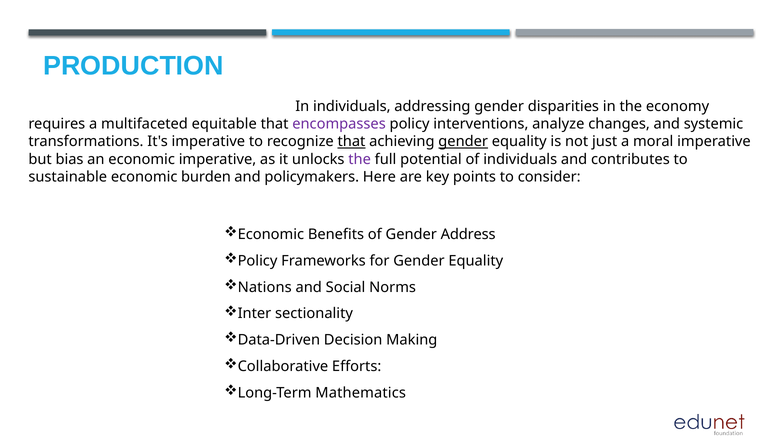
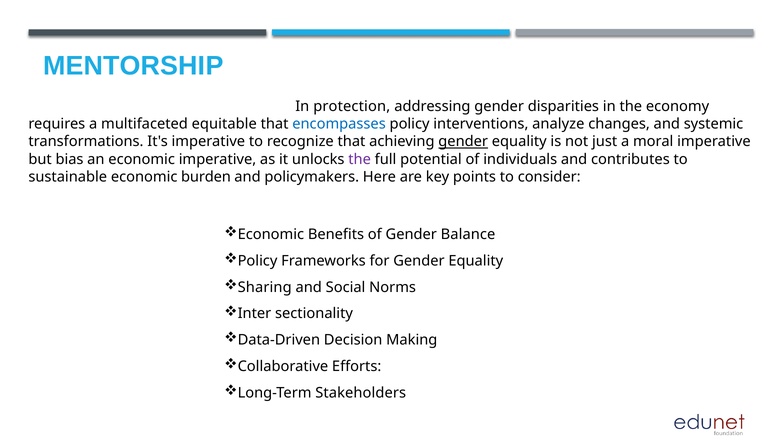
PRODUCTION: PRODUCTION -> MENTORSHIP (133, 66)
In individuals: individuals -> protection (352, 106)
encompasses colour: purple -> blue (339, 124)
that underline: present -> none (351, 142)
Address: Address -> Balance (468, 234)
Nations: Nations -> Sharing (265, 287)
Mathematics: Mathematics -> Stakeholders (361, 393)
